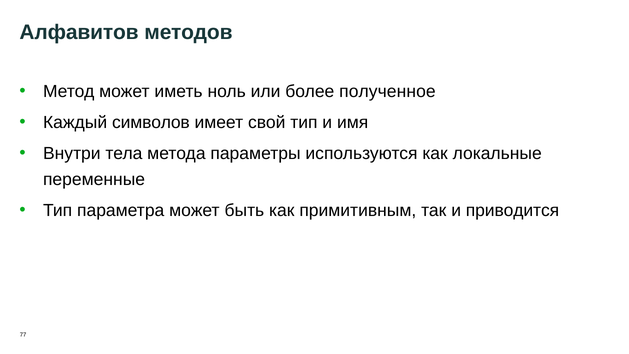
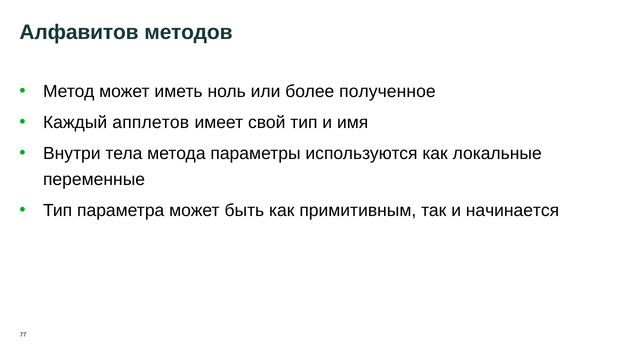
символов: символов -> апплетов (151, 123)
приводится: приводится -> начинается (512, 210)
